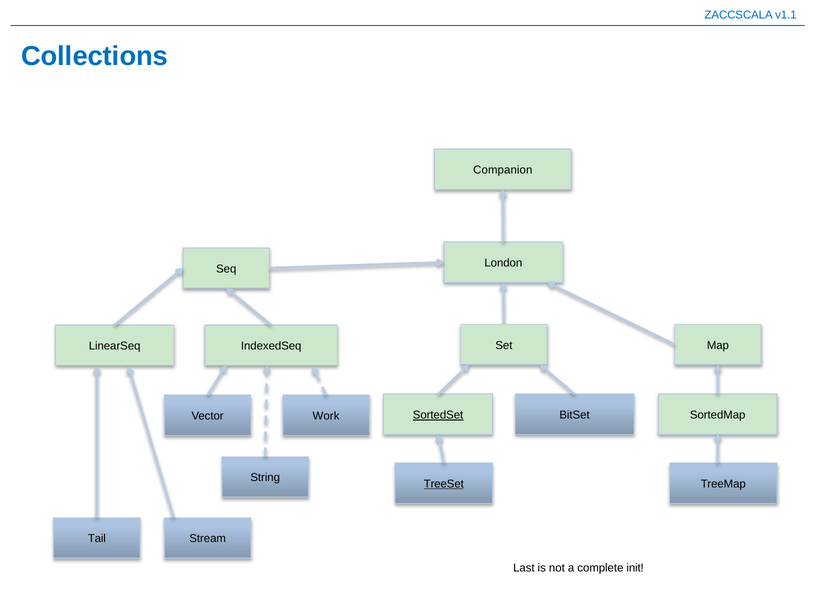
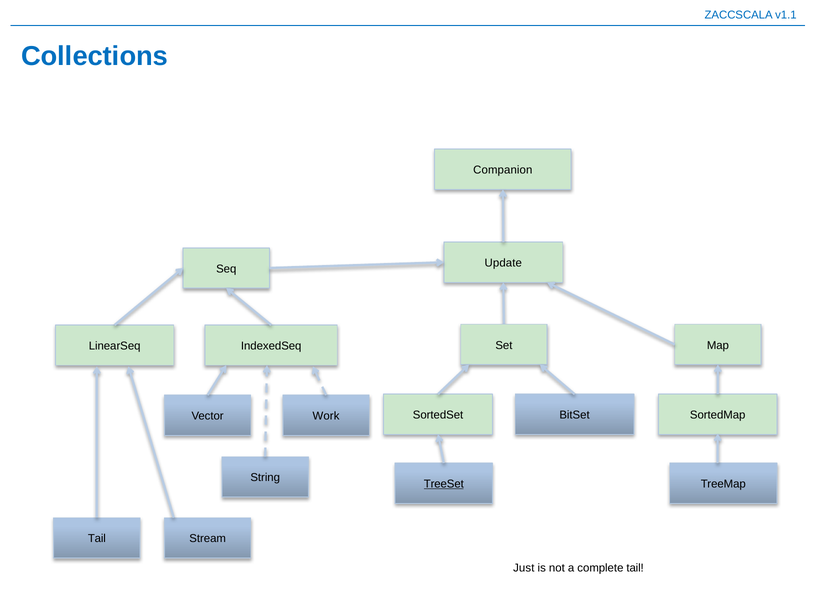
London: London -> Update (503, 263)
SortedSet underline: present -> none (438, 415)
Last: Last -> Just (524, 568)
complete init: init -> tail (635, 568)
